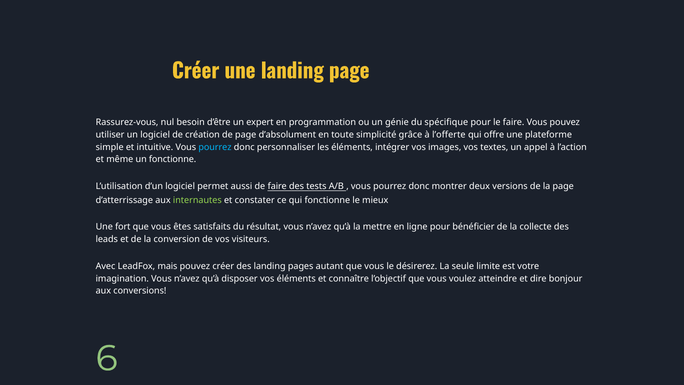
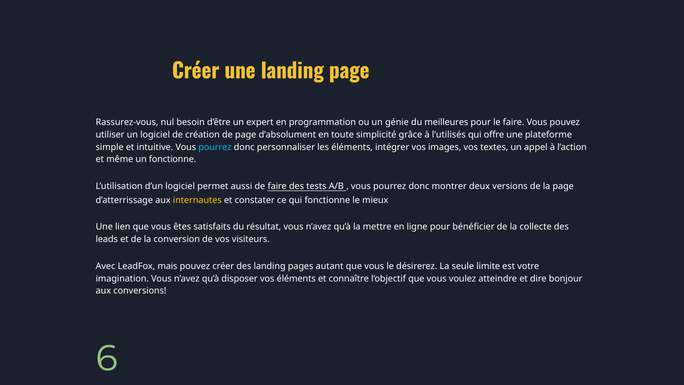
spécifique: spécifique -> meilleures (446, 122)
l’offerte: l’offerte -> l’utilisés (449, 135)
internautes colour: light green -> yellow (197, 200)
fort: fort -> lien (123, 227)
